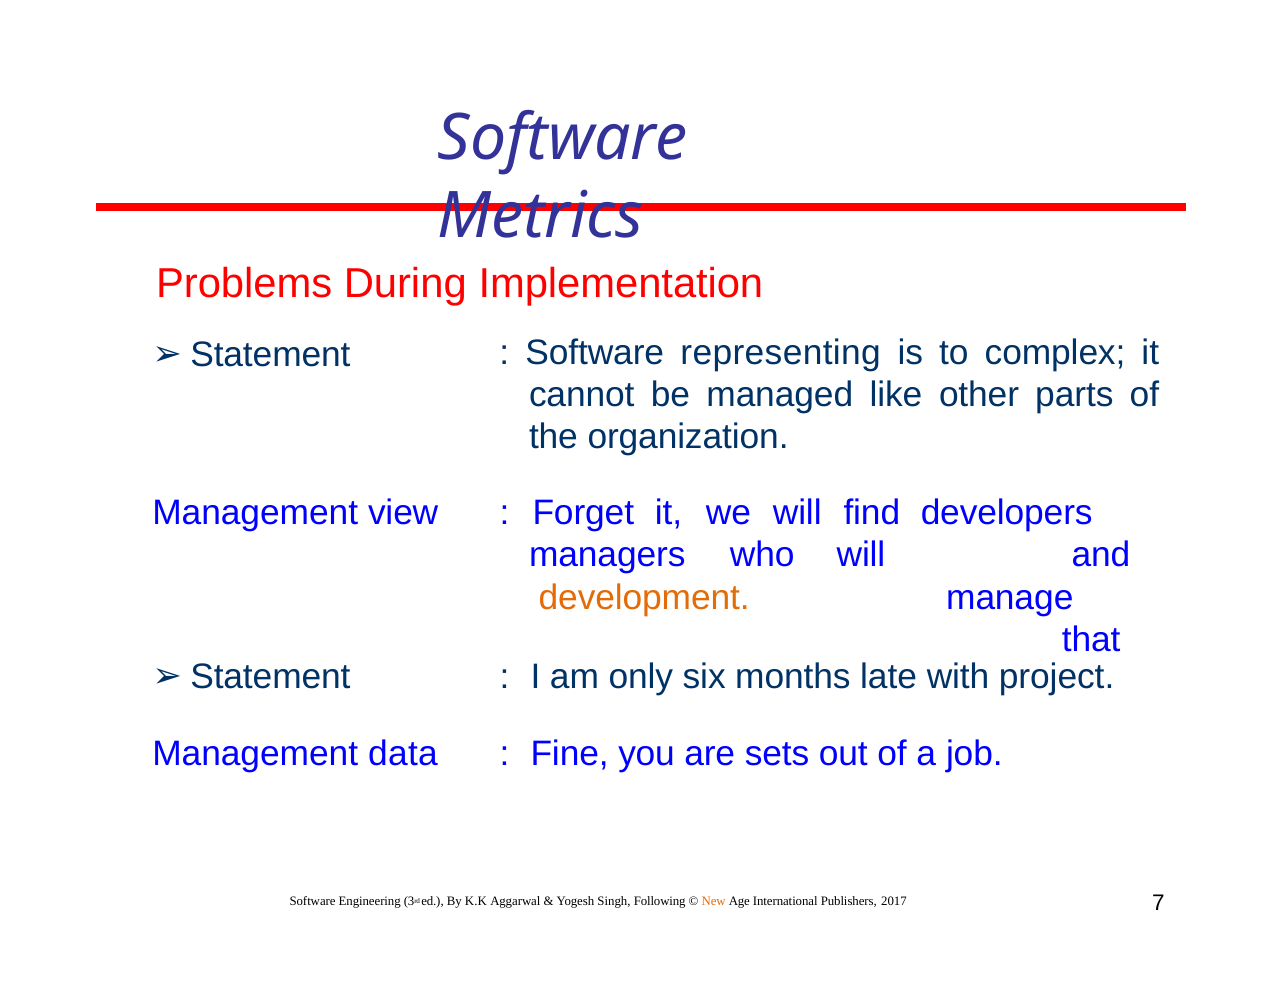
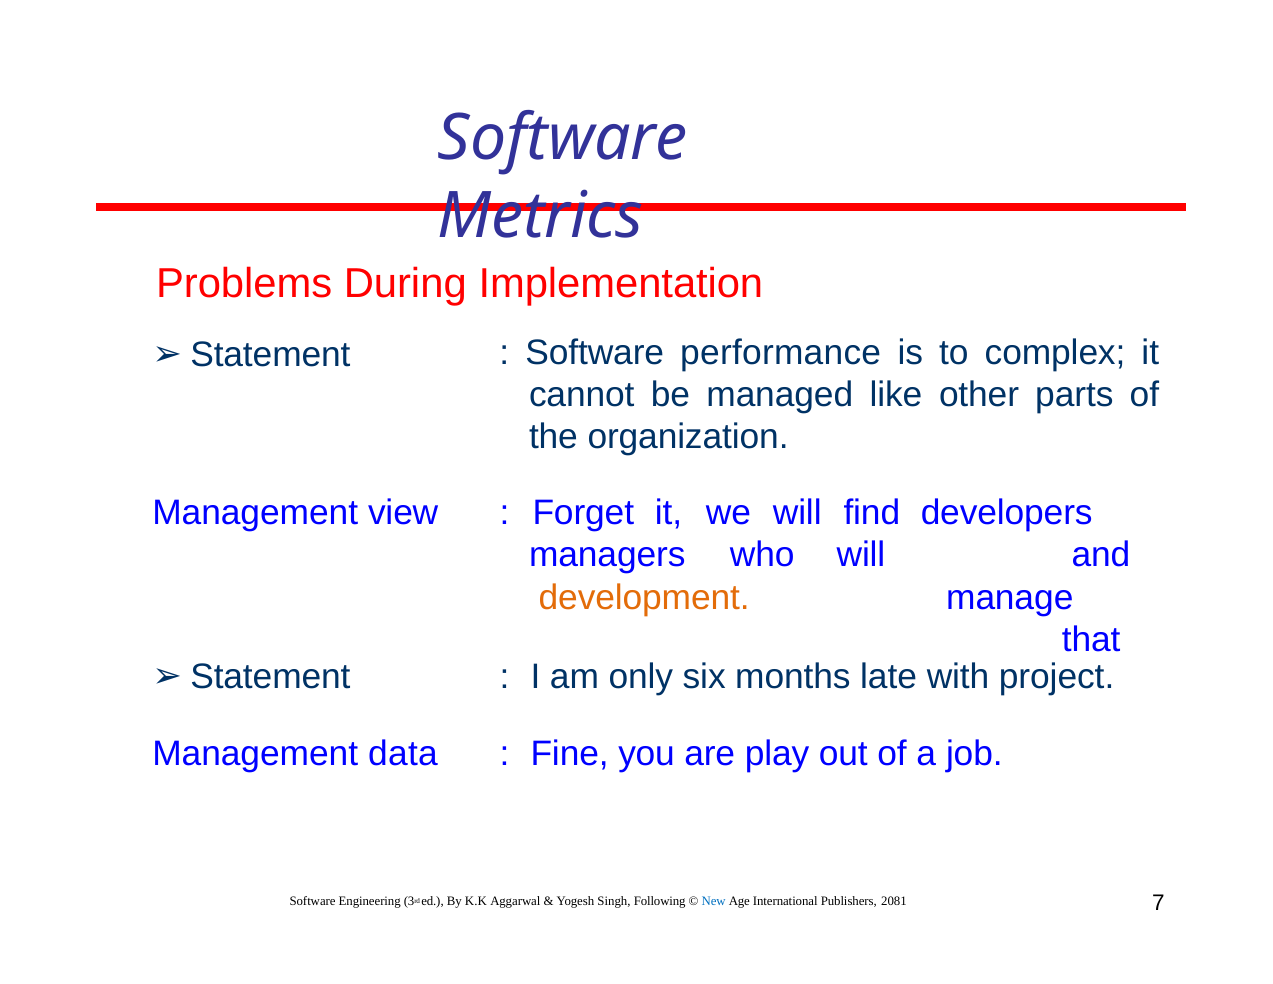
representing: representing -> performance (781, 353)
sets: sets -> play (777, 754)
New colour: orange -> blue (714, 901)
2017: 2017 -> 2081 (894, 901)
